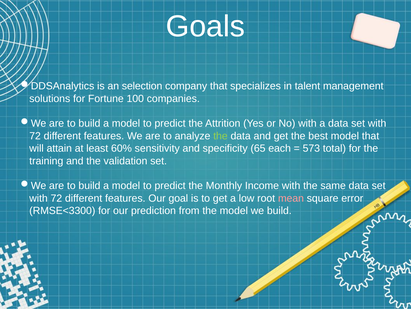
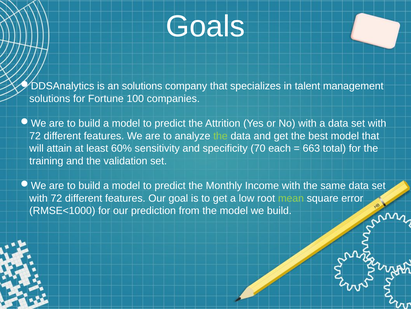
an selection: selection -> solutions (142, 86)
65: 65 -> 70 (258, 148)
573: 573 -> 663 (311, 148)
mean colour: pink -> light green (291, 198)
RMSE<3300: RMSE<3300 -> RMSE<1000 (62, 210)
